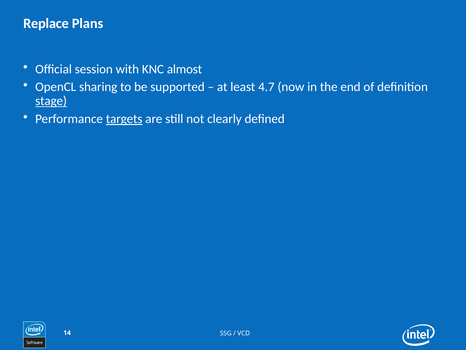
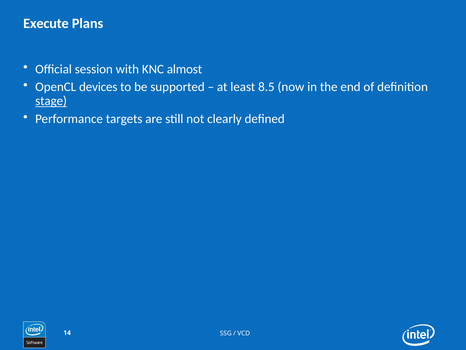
Replace: Replace -> Execute (46, 23)
sharing: sharing -> devices (98, 87)
4.7: 4.7 -> 8.5 (266, 87)
targets underline: present -> none (124, 119)
